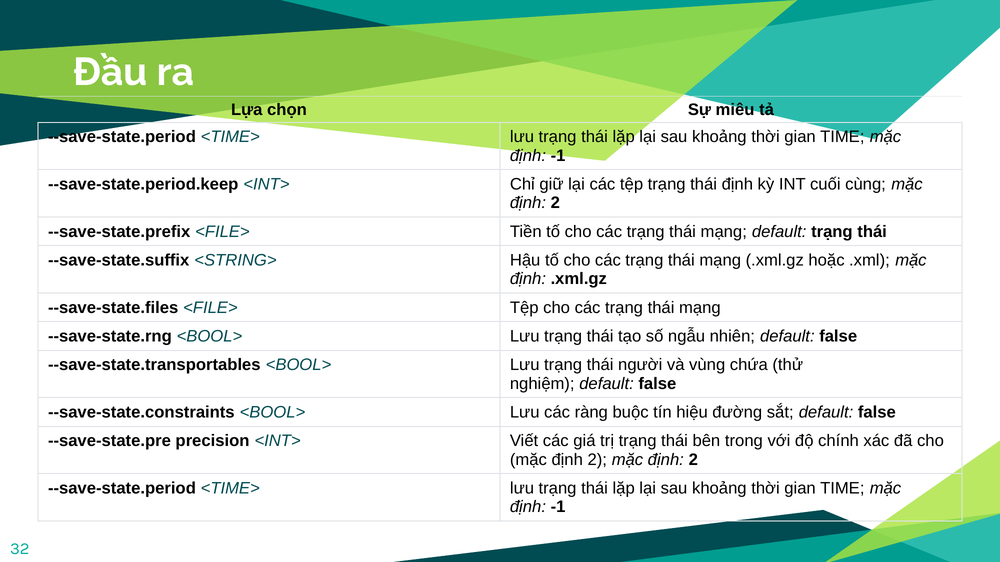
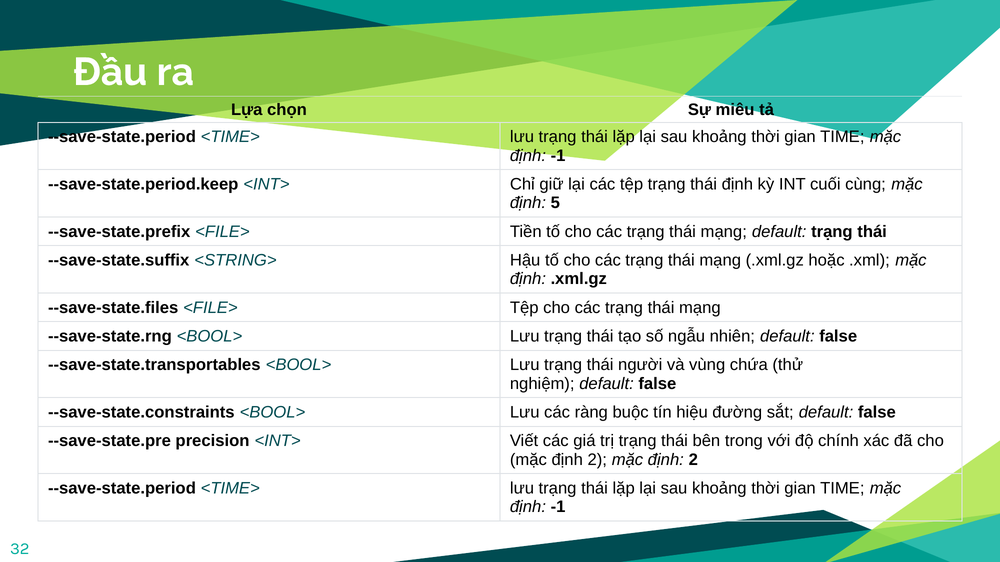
2: 2 -> 5 (555, 203)
